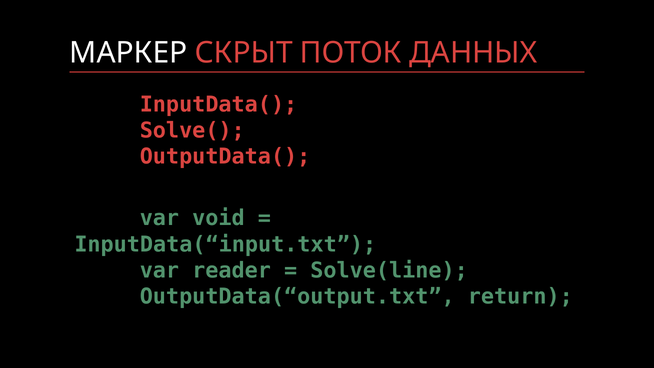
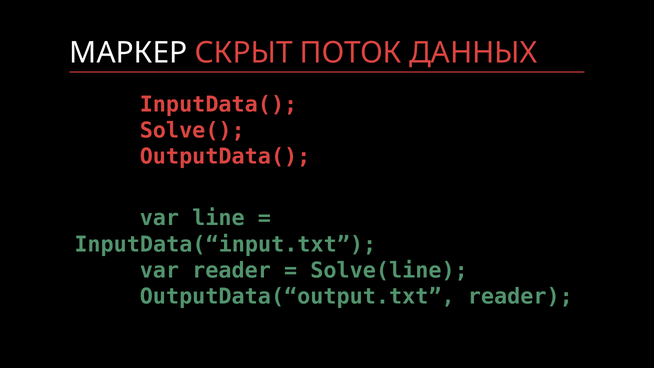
void: void -> line (218, 218)
OutputData(“output.txt return: return -> reader (520, 297)
